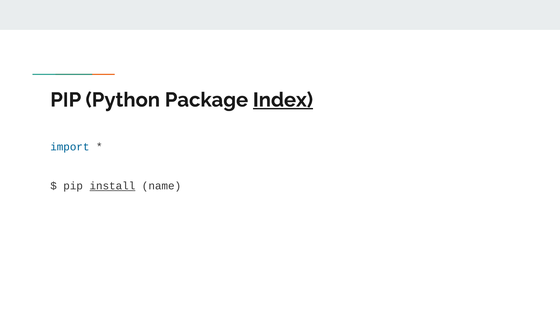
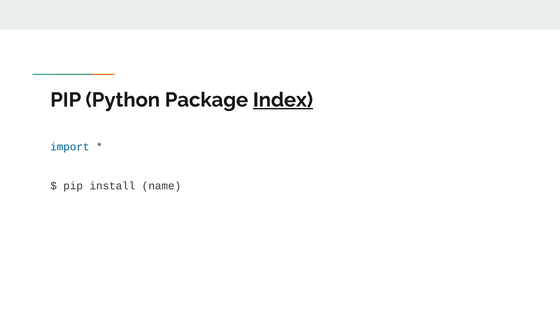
install underline: present -> none (112, 186)
